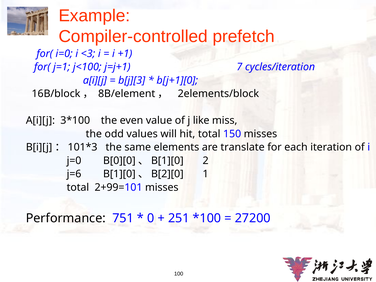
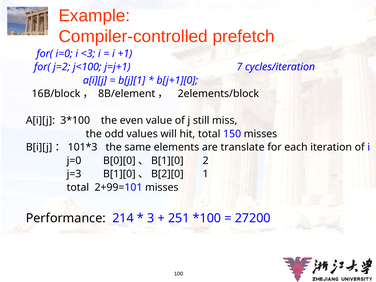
j=1: j=1 -> j=2 (62, 67)
b[j][3: b[j][3 -> b[j][1 (132, 80)
like: like -> still (201, 121)
j=6: j=6 -> j=3 (74, 174)
751: 751 -> 214 (123, 218)
0: 0 -> 3 (151, 218)
